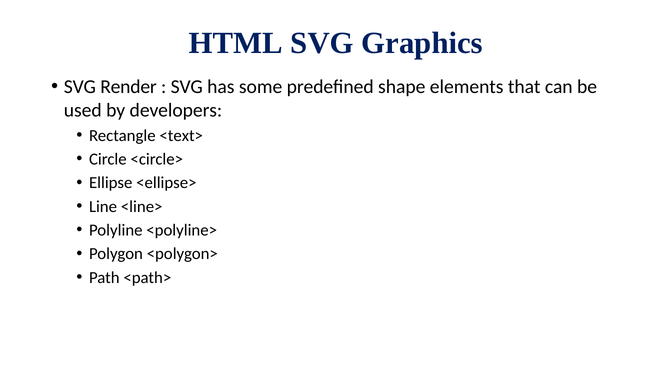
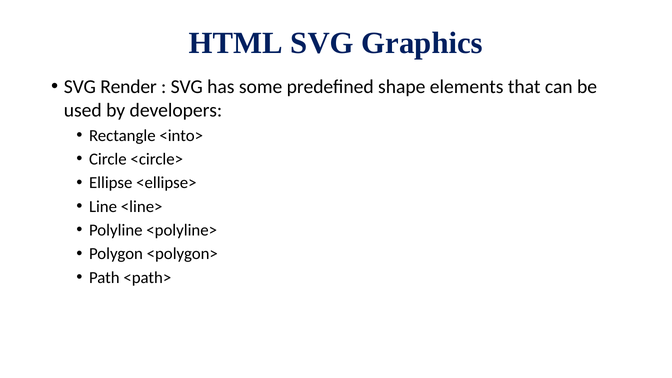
<text>: <text> -> <into> (181, 136)
